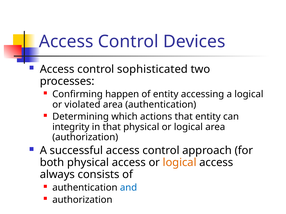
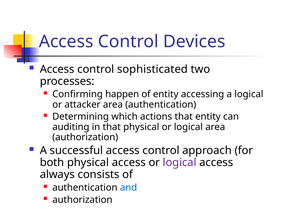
violated: violated -> attacker (83, 105)
integrity: integrity -> auditing (71, 127)
logical colour: orange -> purple (180, 163)
